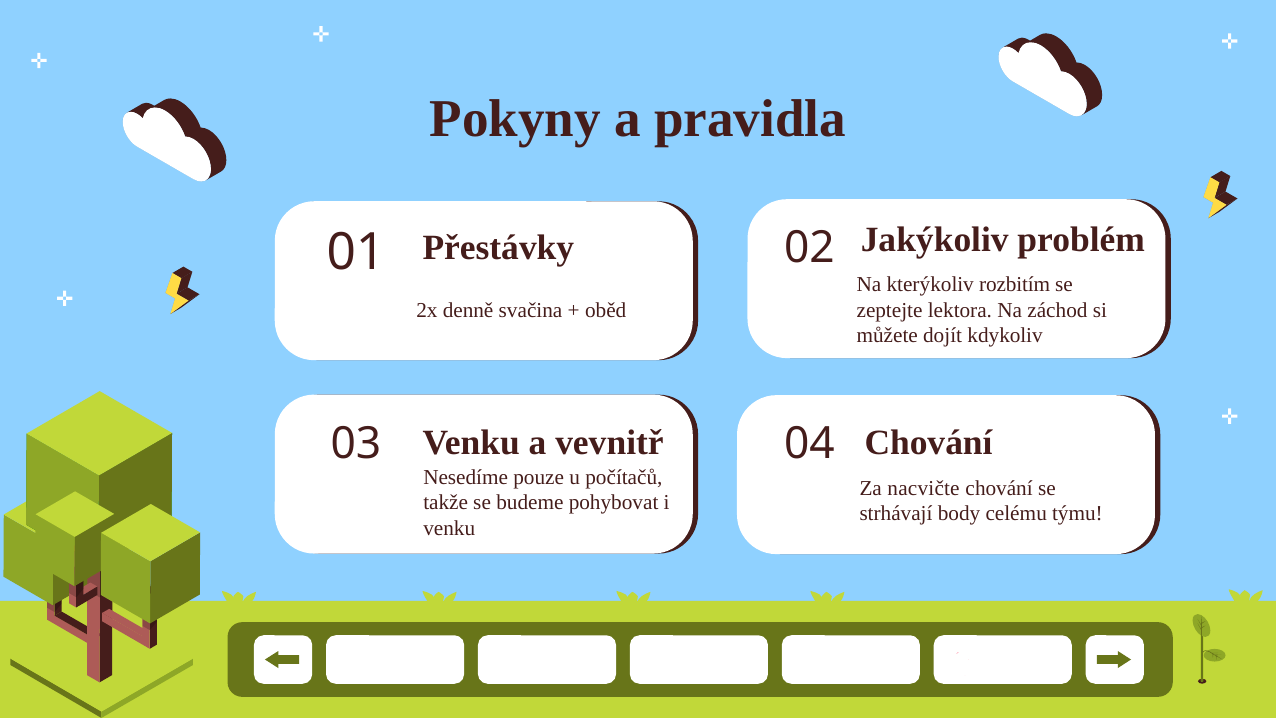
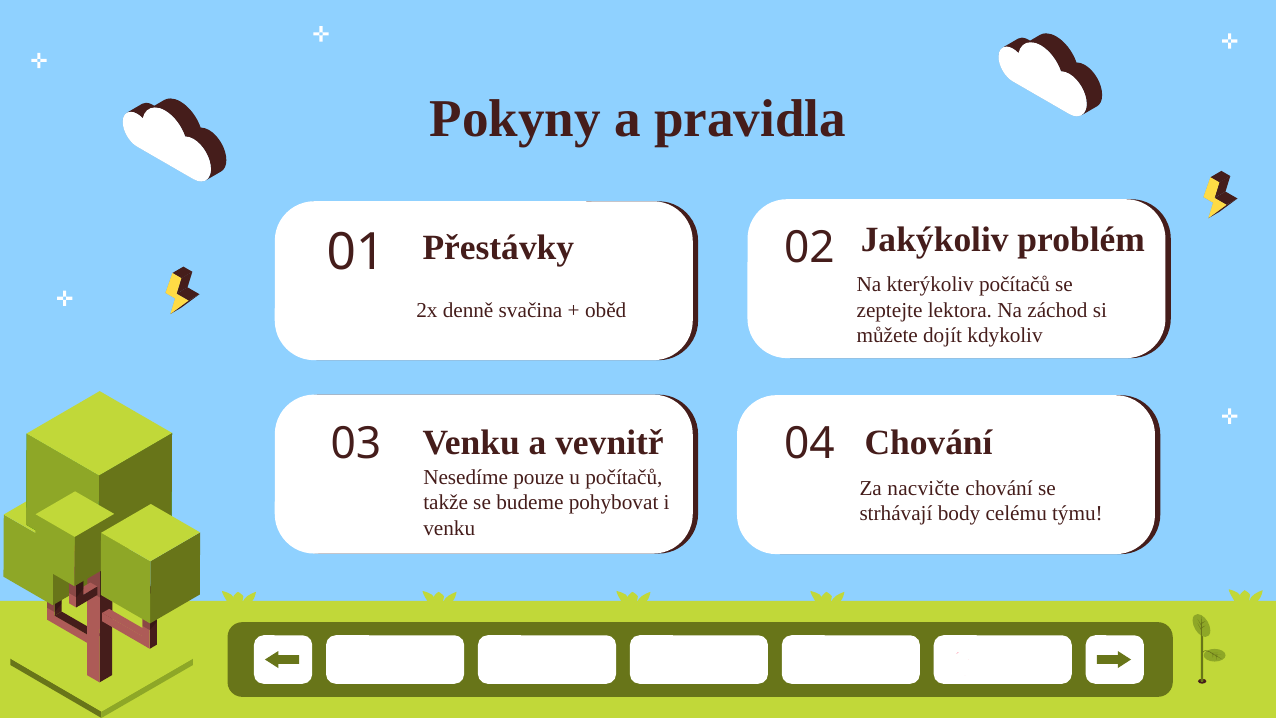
kterýkoliv rozbitím: rozbitím -> počítačů (1015, 285)
